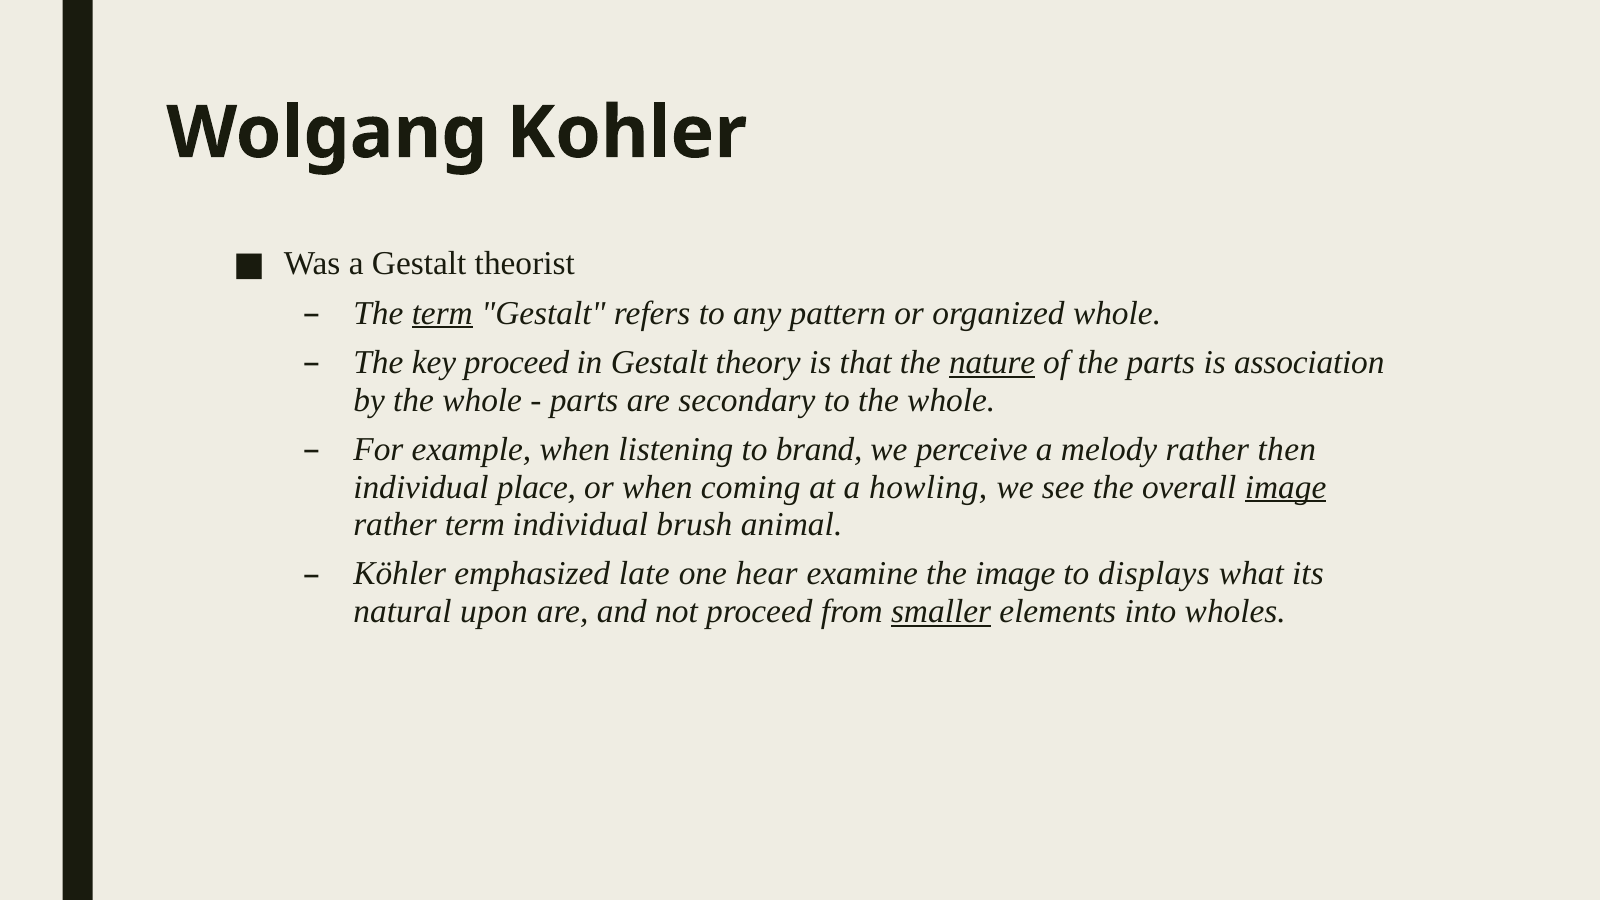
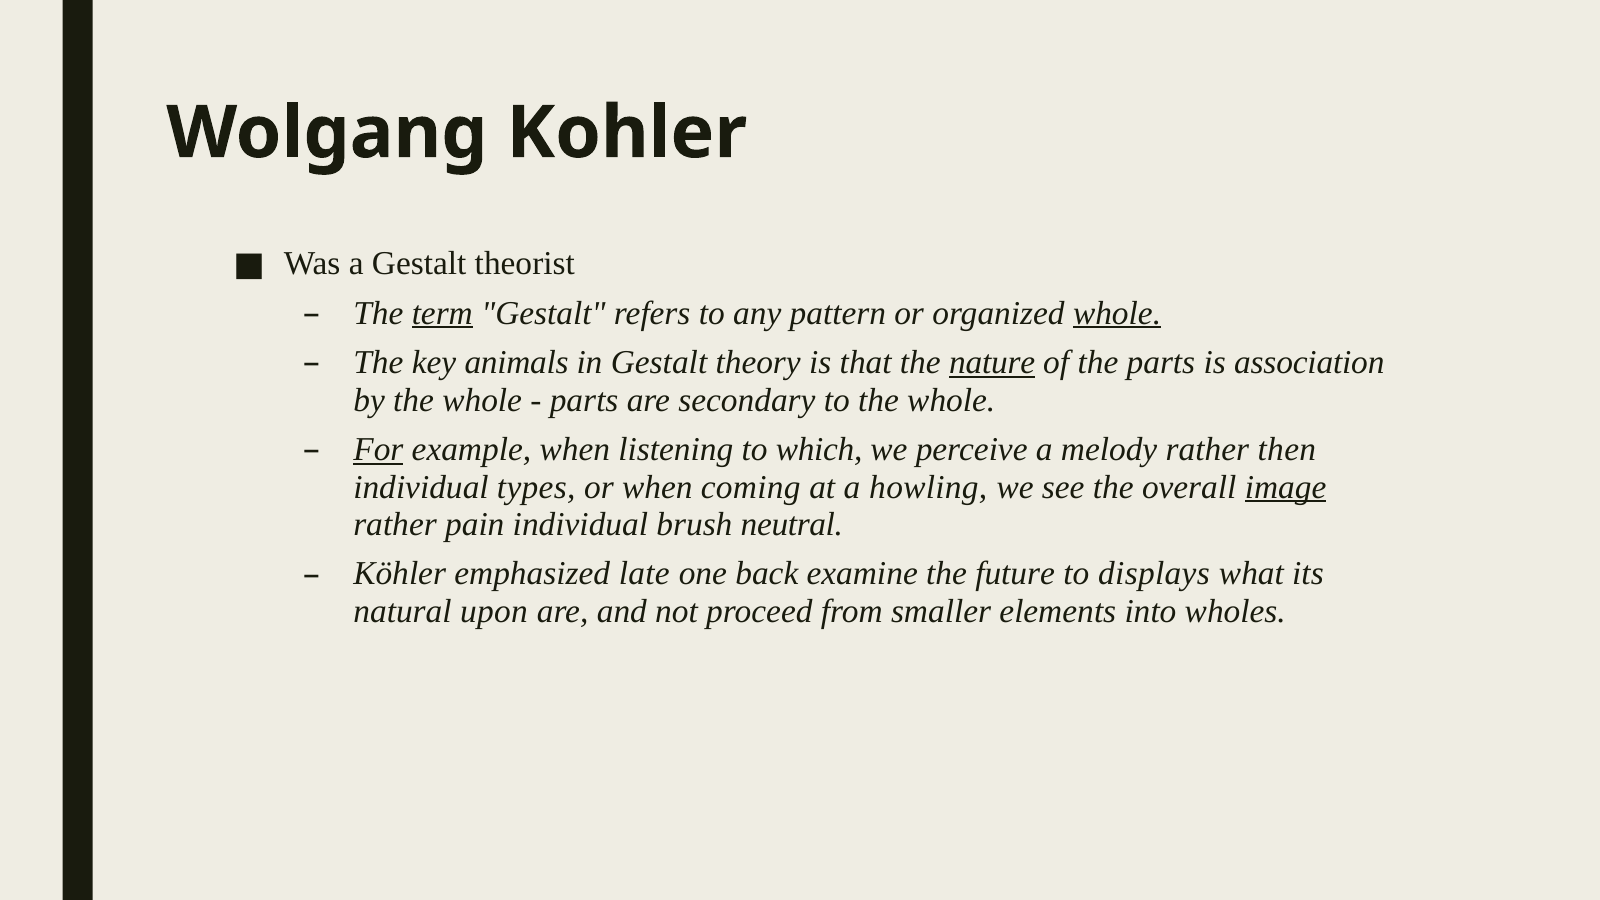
whole underline: none -> present (1117, 313)
key proceed: proceed -> animals (516, 362)
For underline: none -> present (378, 449)
brand: brand -> which (819, 449)
place: place -> types (536, 487)
rather term: term -> pain (475, 525)
animal: animal -> neutral (792, 525)
hear: hear -> back (767, 574)
the image: image -> future (1015, 574)
smaller underline: present -> none (941, 612)
